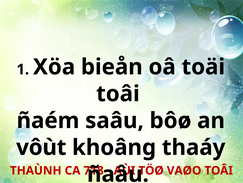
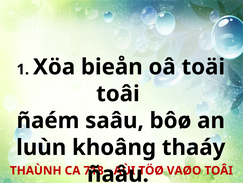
vôùt: vôùt -> luùn (41, 147)
